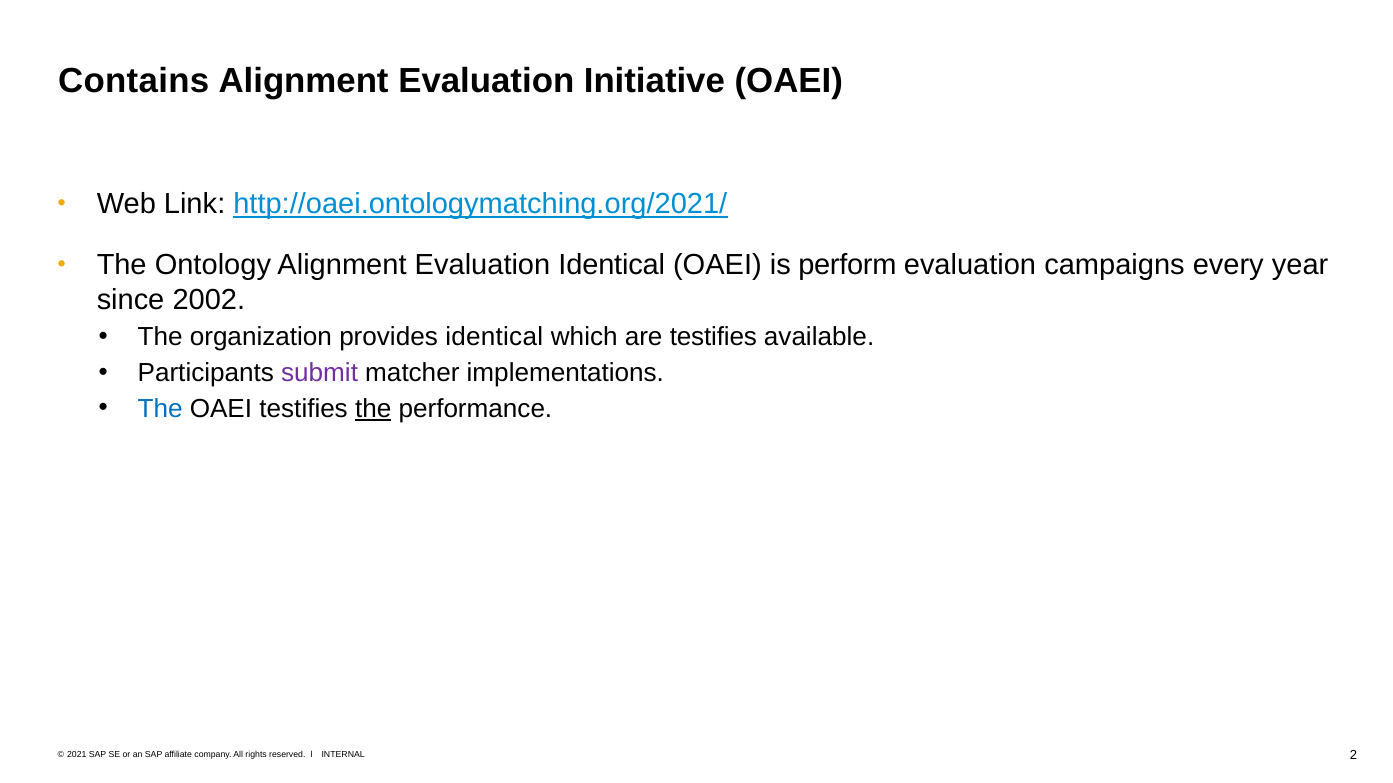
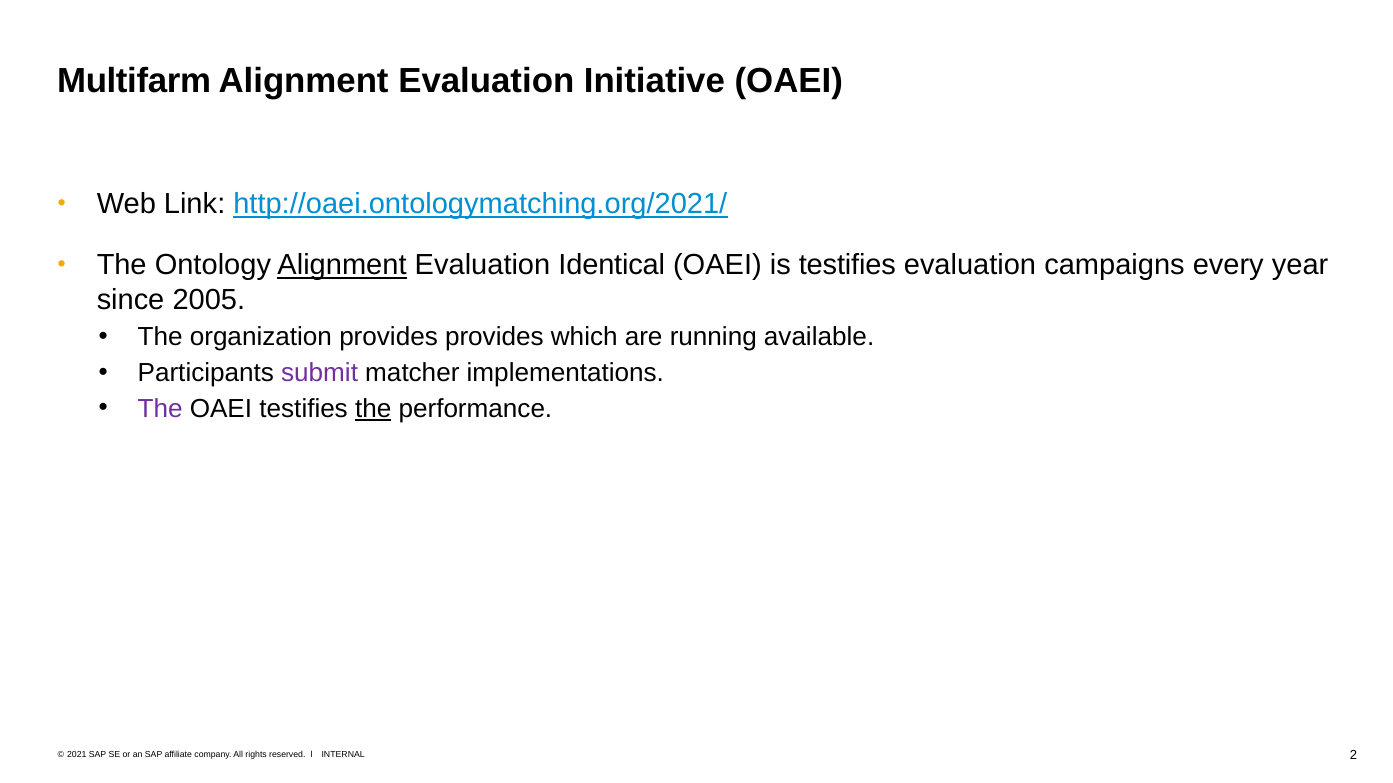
Contains: Contains -> Multifarm (134, 81)
Alignment underline: none -> present (342, 265)
is perform: perform -> testifies (847, 265)
2002: 2002 -> 2005 (209, 300)
provides identical: identical -> provides (494, 338)
are testifies: testifies -> running (713, 338)
The colour: blue -> purple (160, 409)
